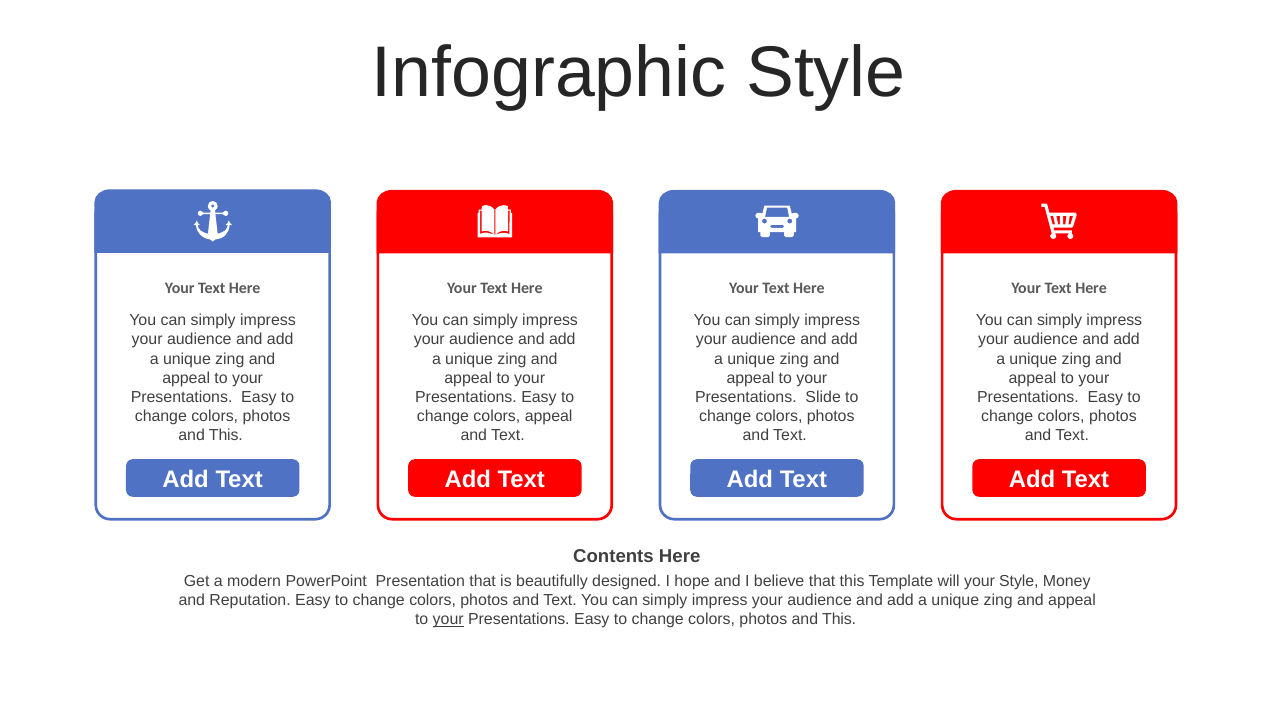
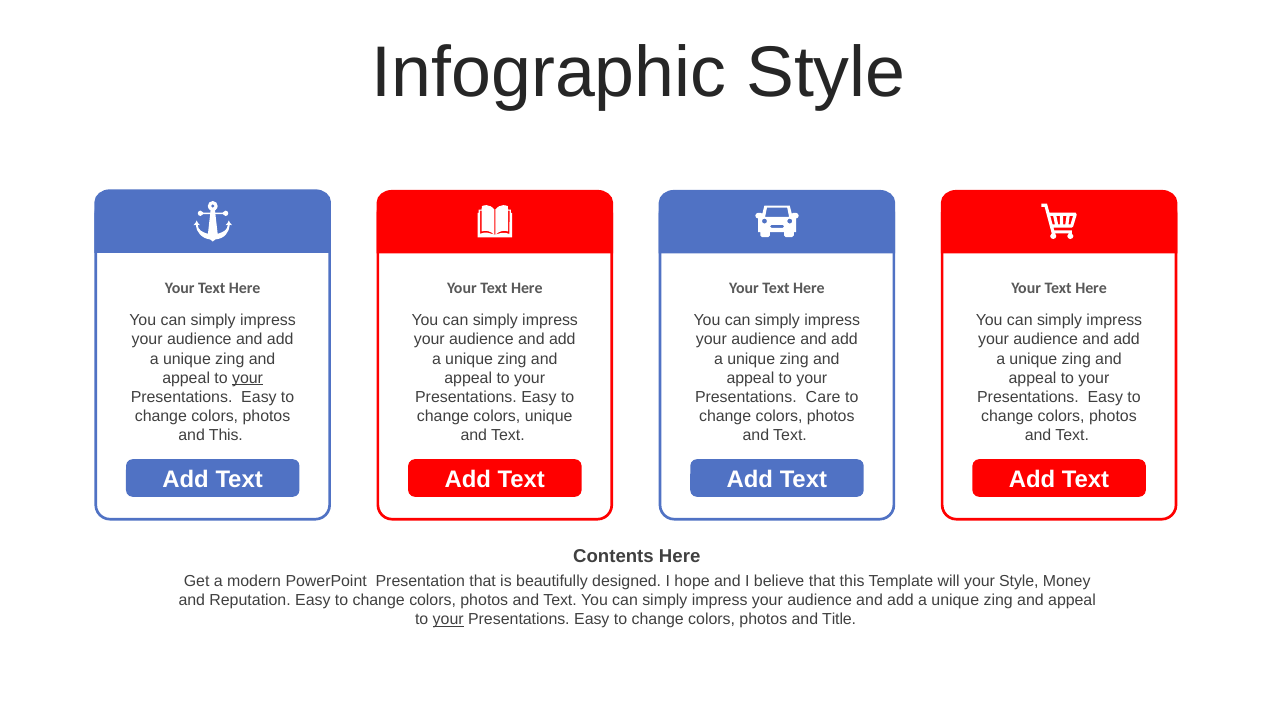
your underline: none -> present (248, 378)
Slide: Slide -> Care (823, 397)
colors appeal: appeal -> unique (549, 416)
This: This -> Title (839, 620)
